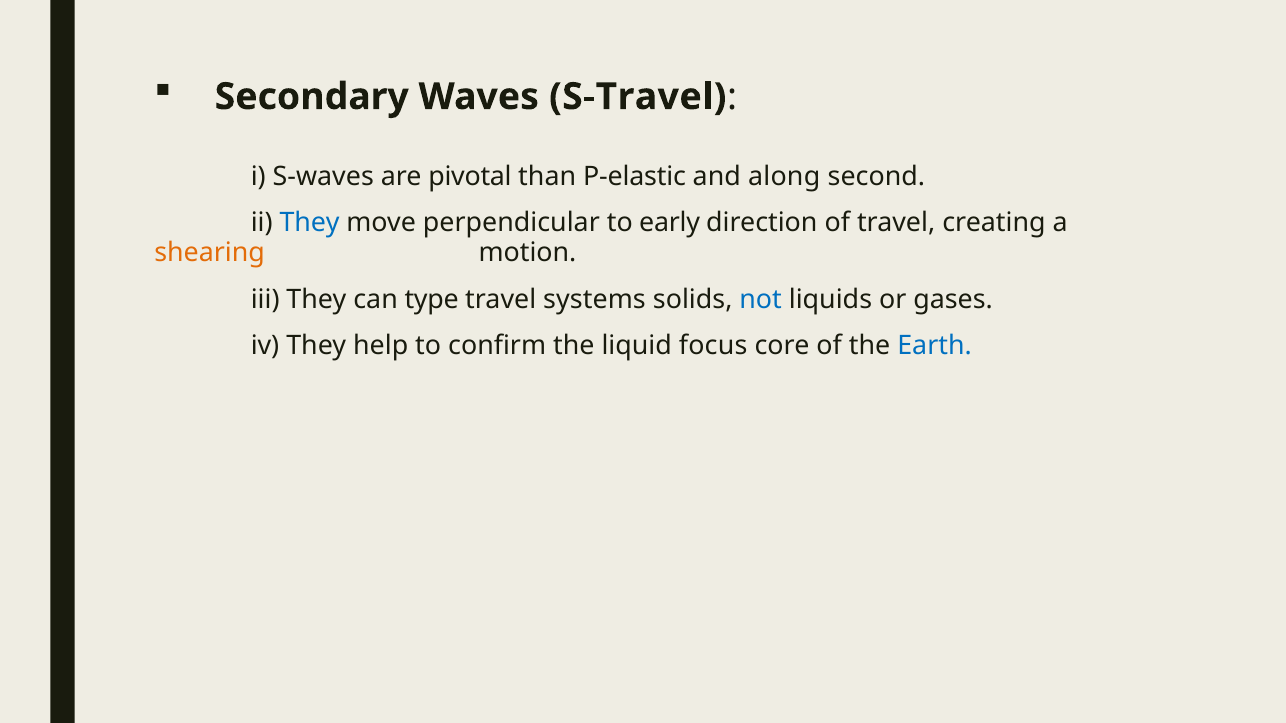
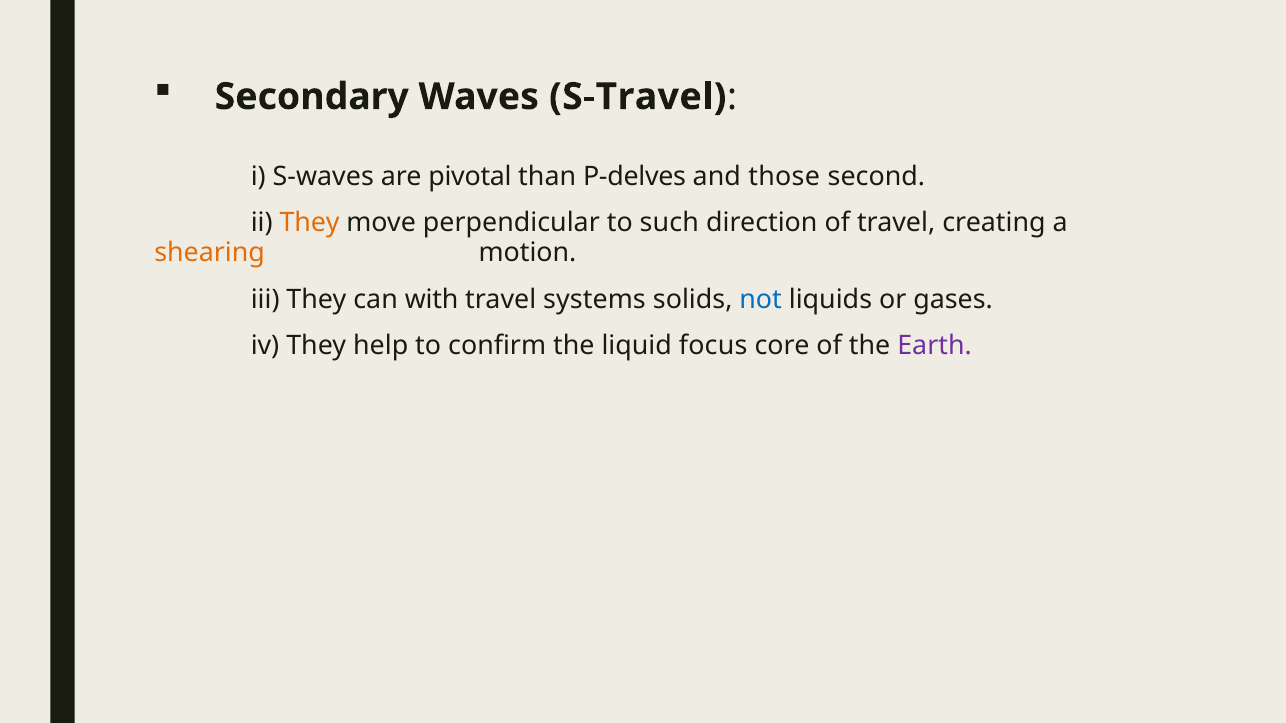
P-elastic: P-elastic -> P-delves (635, 177)
along: along -> those (784, 177)
They colour: blue -> orange (310, 223)
early: early -> such (669, 223)
type: type -> with (432, 300)
Earth colour: blue -> purple (935, 346)
